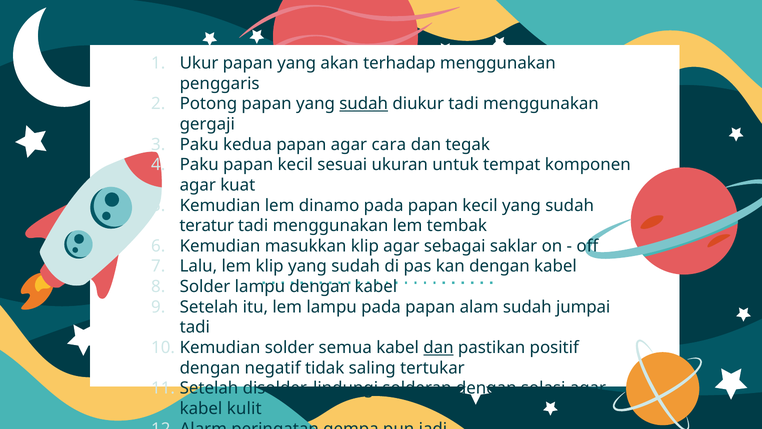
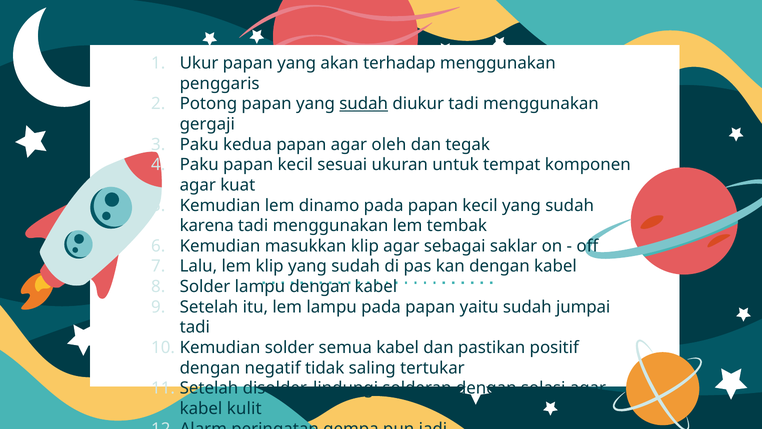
cara: cara -> oleh (389, 144)
teratur: teratur -> karena (207, 226)
alam: alam -> yaitu (479, 307)
dan underline: present -> none (438, 347)
